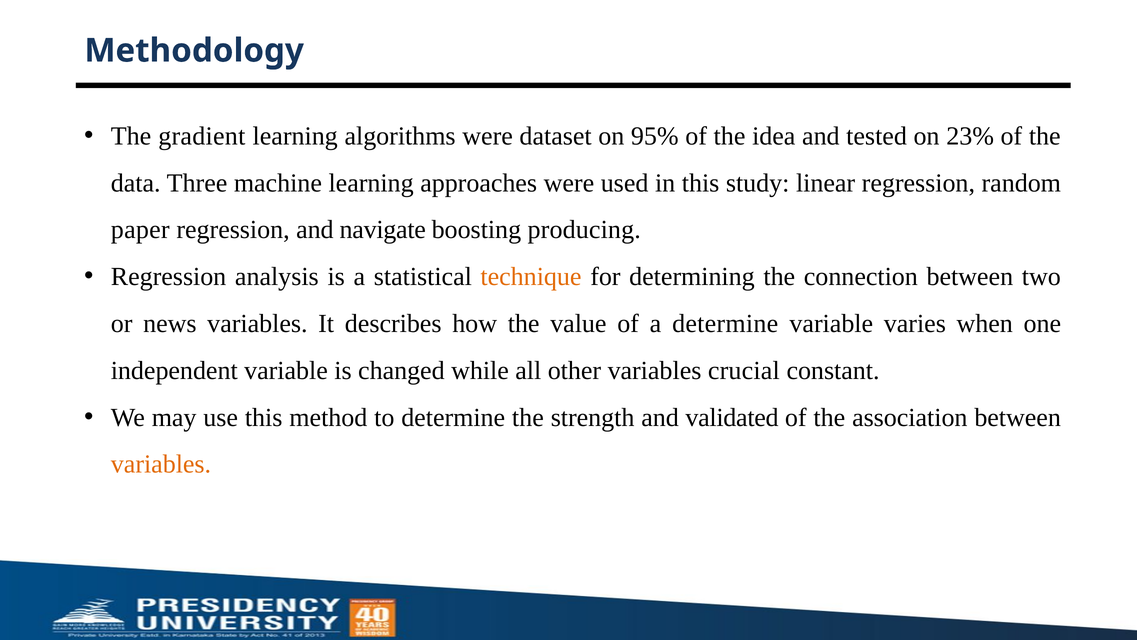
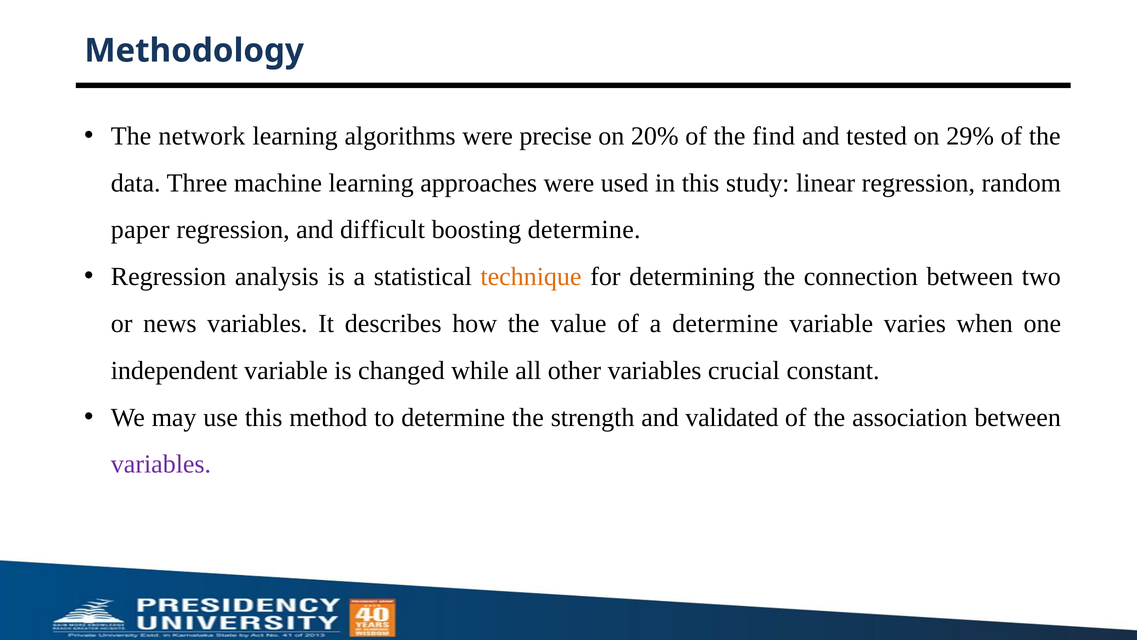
gradient: gradient -> network (202, 136)
dataset: dataset -> precise (556, 136)
95%: 95% -> 20% (655, 136)
idea: idea -> find (774, 136)
23%: 23% -> 29% (970, 136)
navigate: navigate -> difficult (383, 230)
boosting producing: producing -> determine (584, 230)
variables colour: orange -> purple (161, 464)
